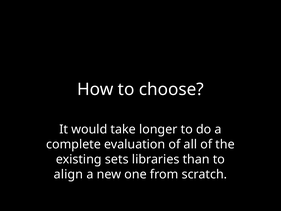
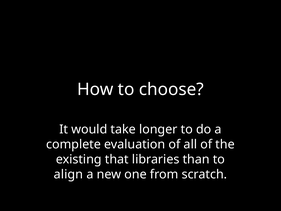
sets: sets -> that (117, 159)
